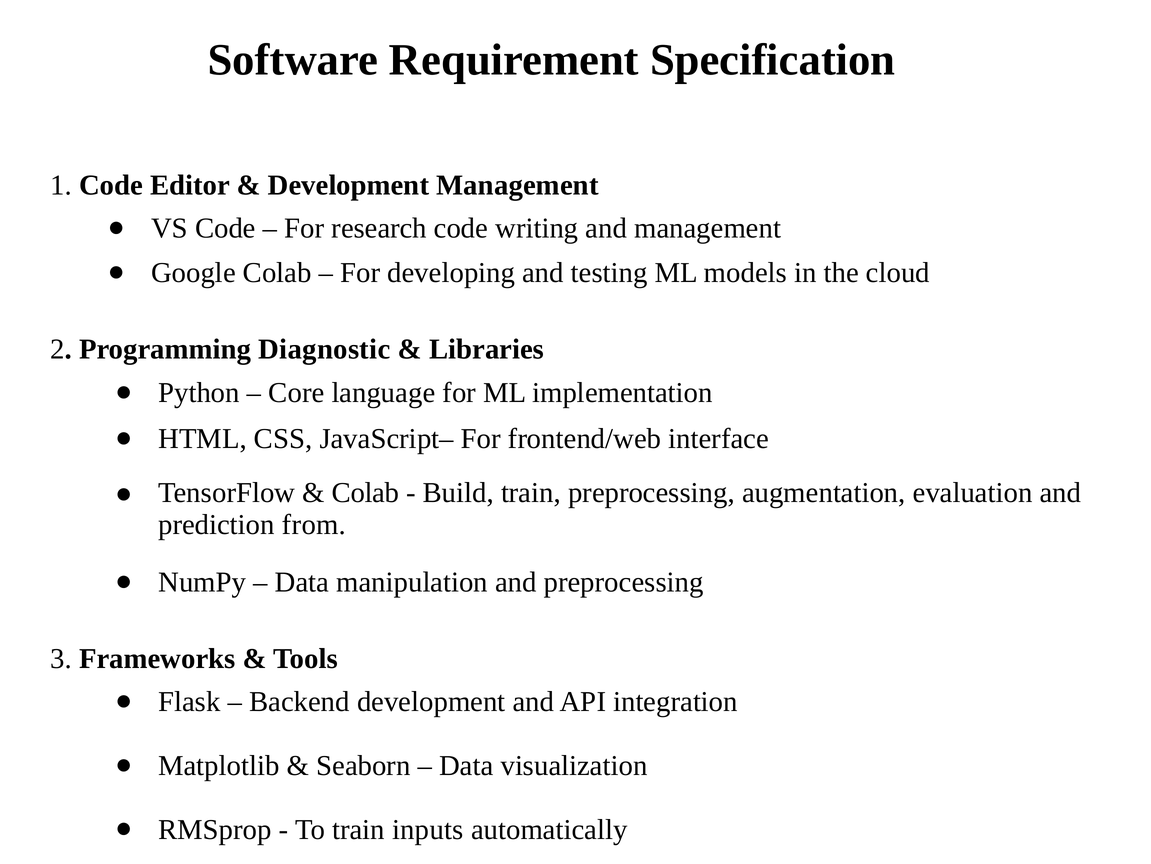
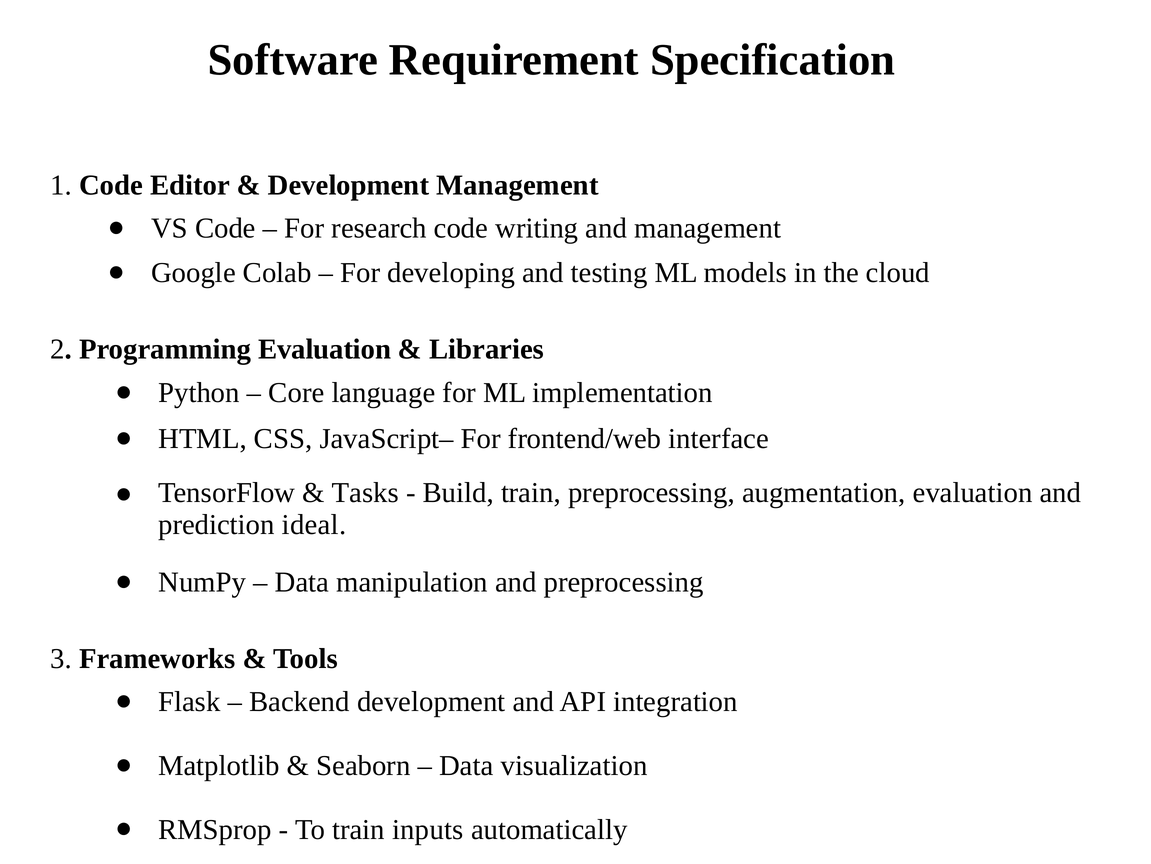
Programming Diagnostic: Diagnostic -> Evaluation (325, 349)
Colab: Colab -> Tasks (365, 492)
from: from -> ideal (314, 524)
